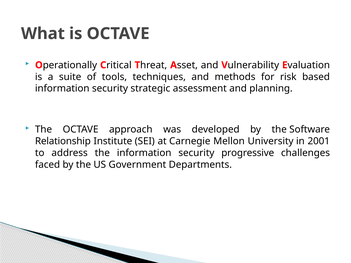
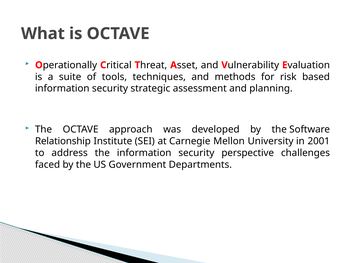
progressive: progressive -> perspective (248, 153)
